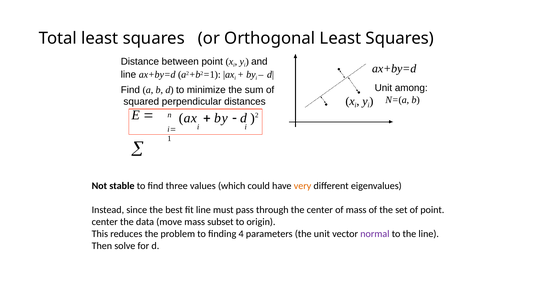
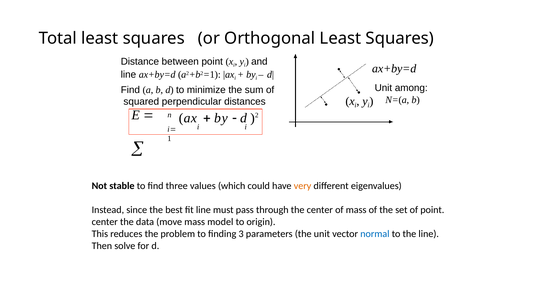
subset: subset -> model (220, 222)
4: 4 -> 3 (241, 234)
normal colour: purple -> blue (375, 234)
